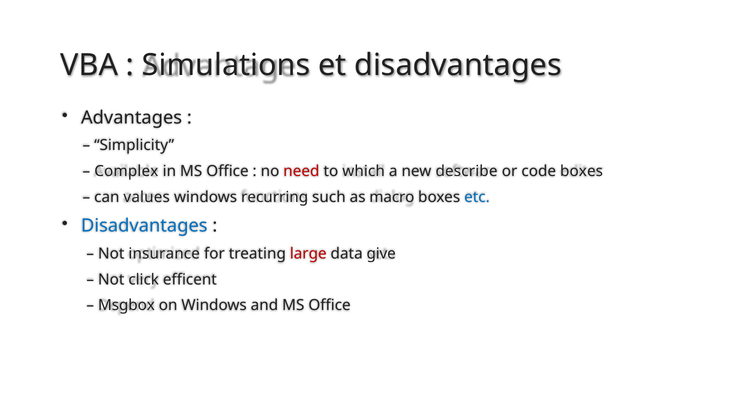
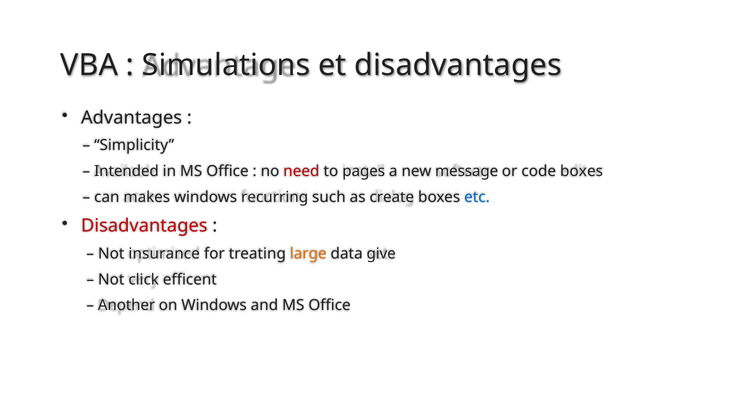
Complex: Complex -> Intended (126, 171)
which: which -> pages (364, 171)
describe: describe -> message (467, 171)
values: values -> makes (147, 197)
macro: macro -> create (392, 197)
Disadvantages colour: blue -> red (144, 226)
large colour: red -> orange (308, 254)
Msgbox: Msgbox -> Another (127, 306)
